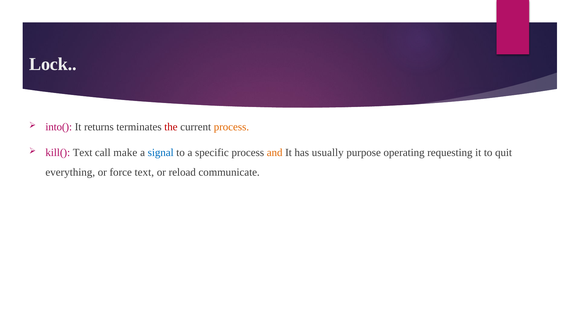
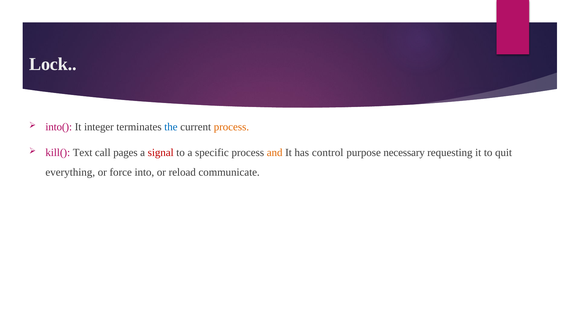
returns: returns -> integer (99, 127)
the colour: red -> blue (171, 127)
make: make -> pages (125, 153)
signal colour: blue -> red (161, 153)
usually: usually -> control (328, 153)
operating: operating -> necessary (404, 153)
force text: text -> into (144, 172)
